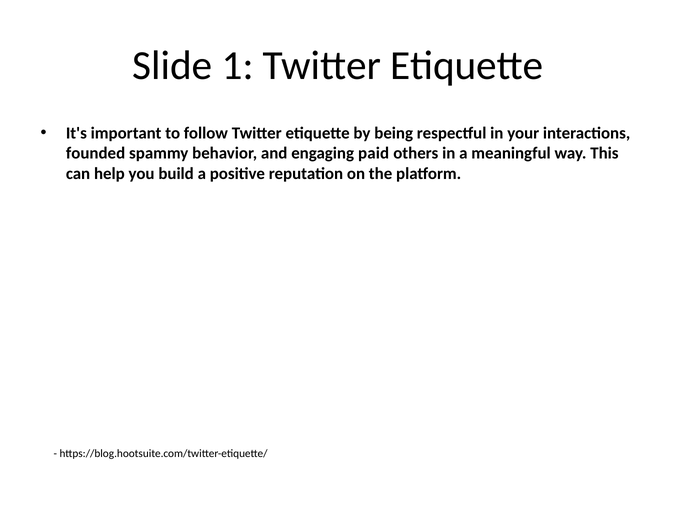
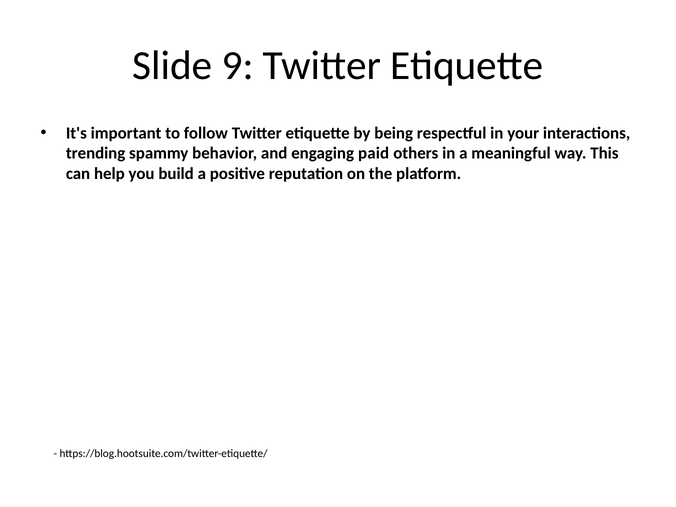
1: 1 -> 9 (238, 65)
founded: founded -> trending (96, 153)
